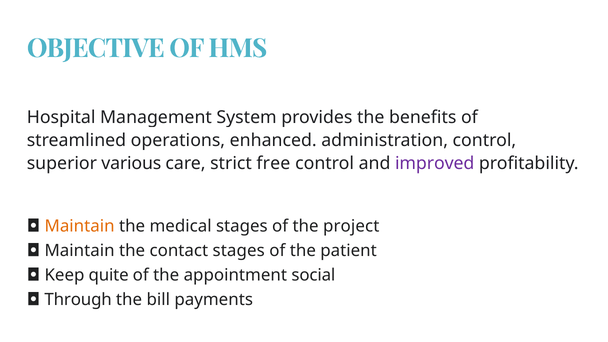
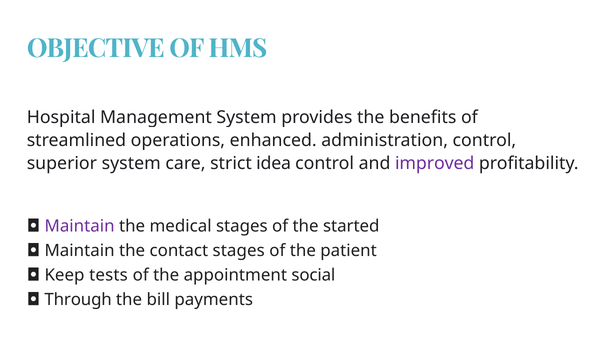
superior various: various -> system (131, 163)
free: free -> idea (274, 163)
Maintain colour: orange -> purple (80, 226)
project: project -> started (351, 226)
quite: quite -> tests (108, 275)
